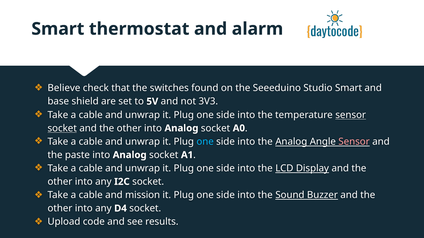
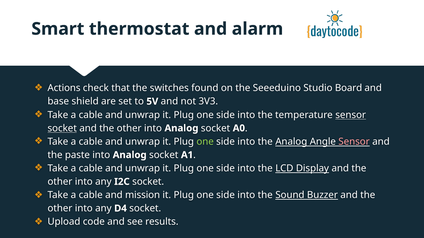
Believe: Believe -> Actions (64, 88)
Studio Smart: Smart -> Board (349, 88)
one colour: light blue -> light green (205, 142)
